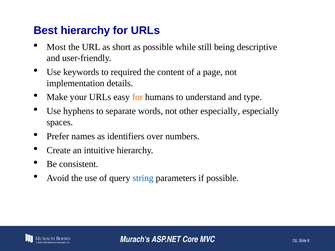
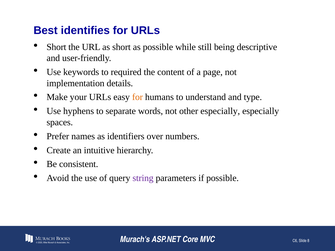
Best hierarchy: hierarchy -> identifies (85, 30)
Most: Most -> Short (56, 47)
string colour: blue -> purple (143, 178)
